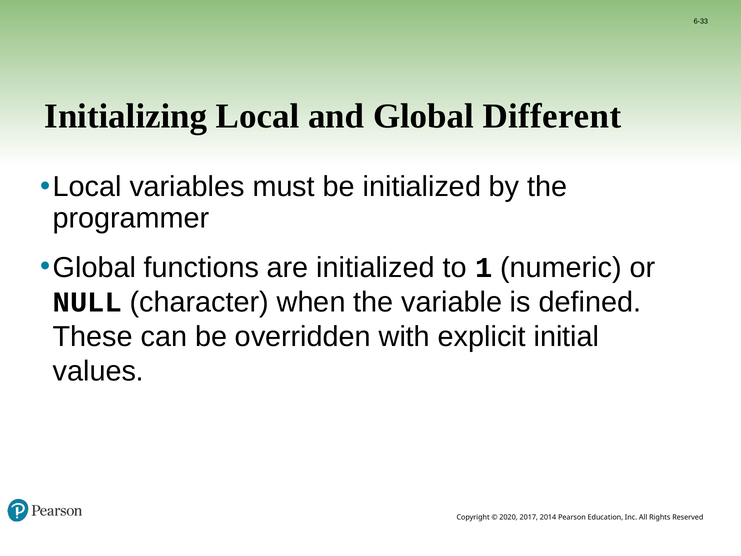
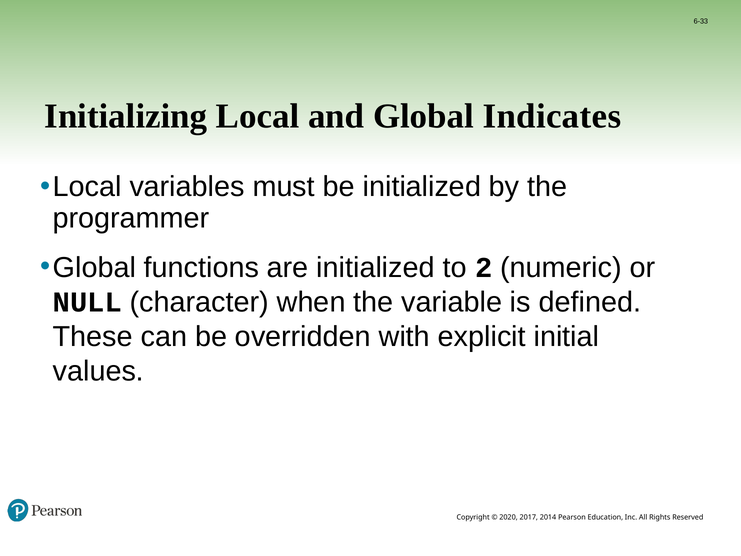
Different: Different -> Indicates (552, 116)
1: 1 -> 2 (484, 267)
